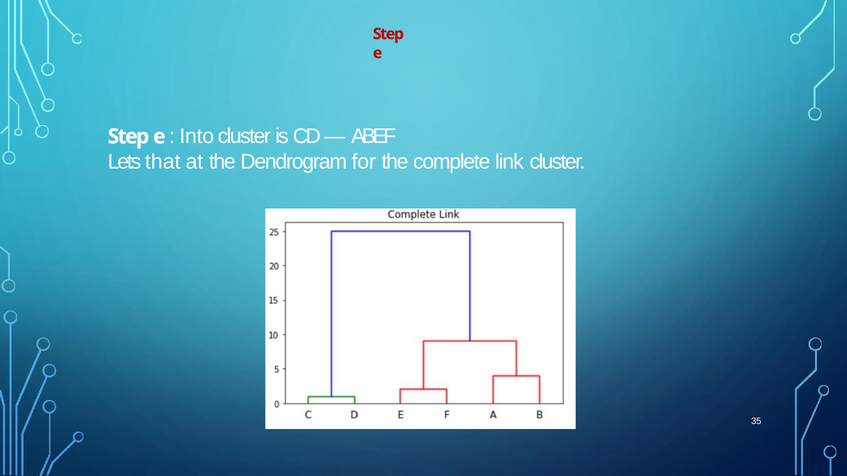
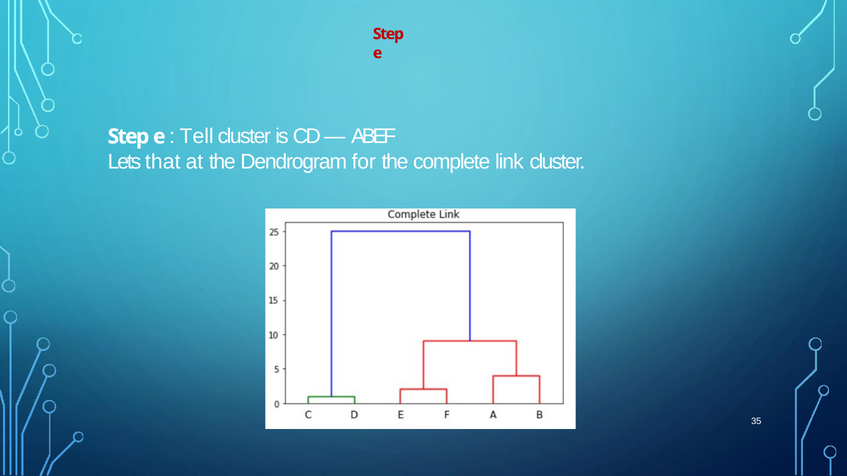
Into: Into -> Tell (197, 137)
